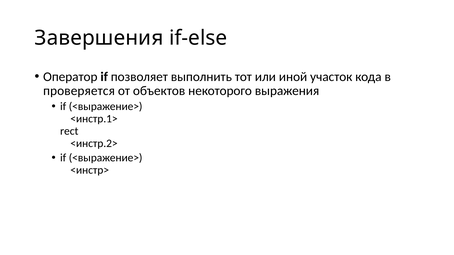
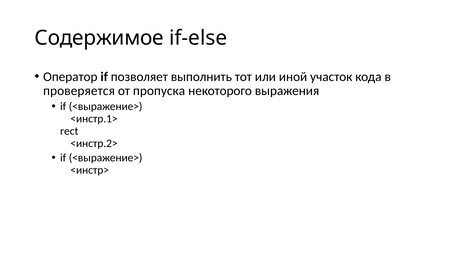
Завершения: Завершения -> Содержимое (99, 38)
объектов: объектов -> пропуска (159, 91)
